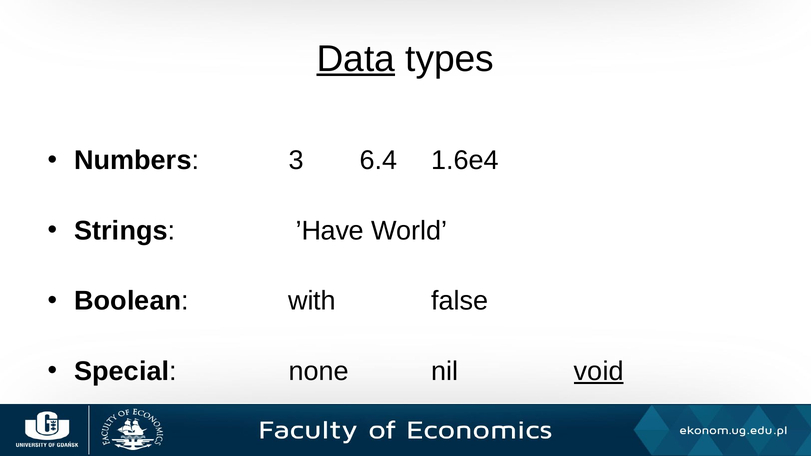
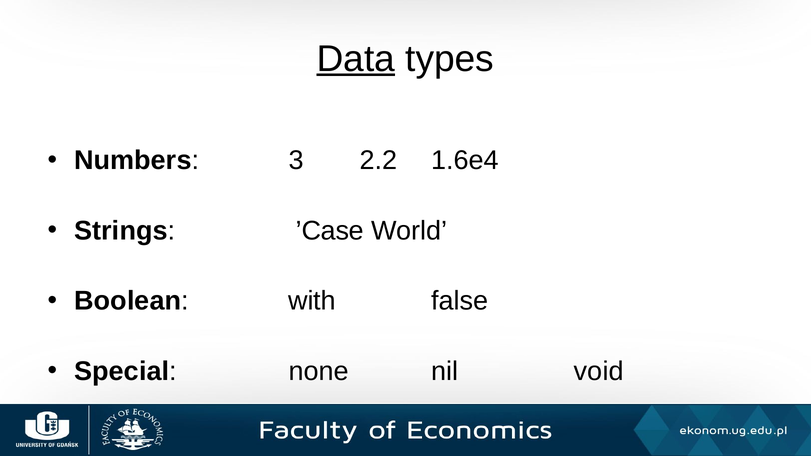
6.4: 6.4 -> 2.2 (379, 161)
’Have: ’Have -> ’Case (330, 231)
void underline: present -> none (599, 371)
